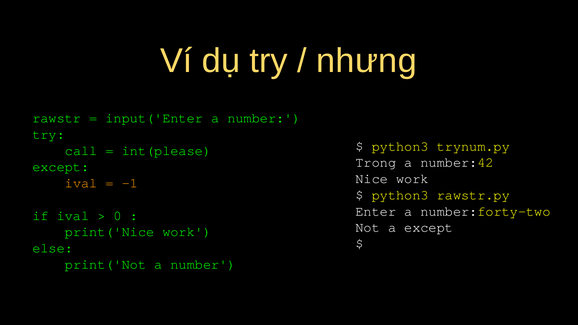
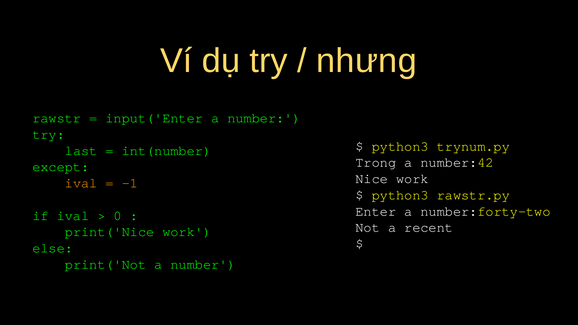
call: call -> last (81, 151)
int(please: int(please -> int(number (166, 151)
a except: except -> recent (429, 228)
